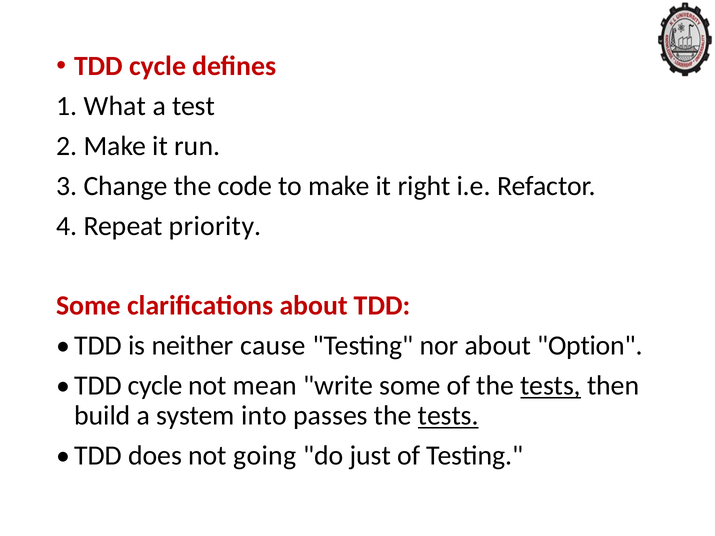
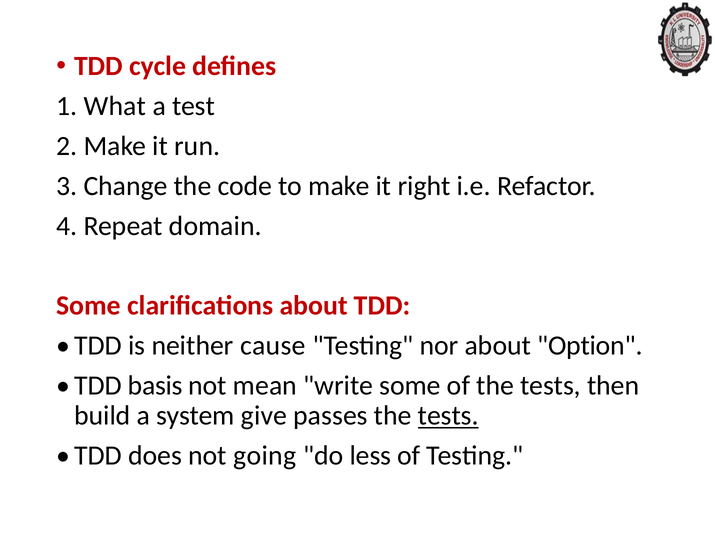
priority: priority -> domain (215, 226)
cycle: cycle -> basis (155, 386)
tests underline: present -> none (551, 386)
into: into -> give (264, 416)
just: just -> less (370, 456)
